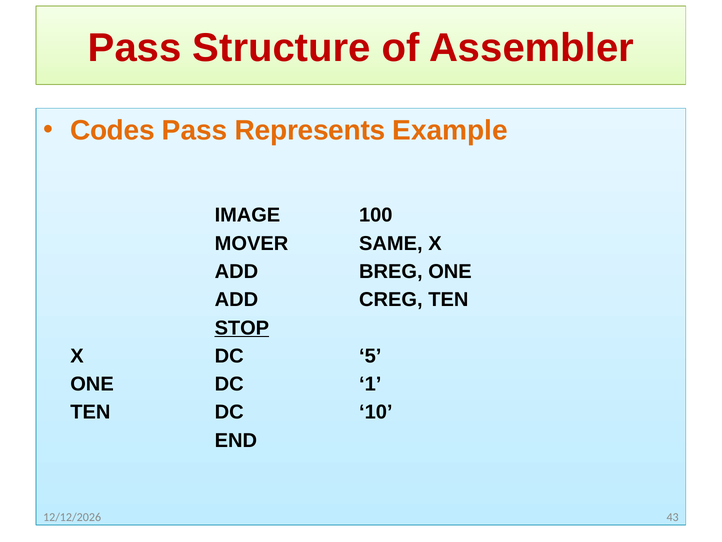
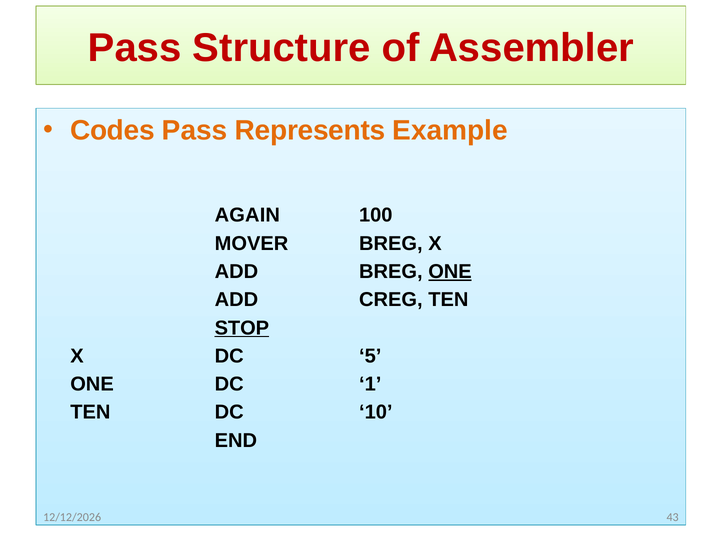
IMAGE: IMAGE -> AGAIN (247, 215)
MOVER SAME: SAME -> BREG (391, 243)
ONE underline: none -> present (450, 271)
